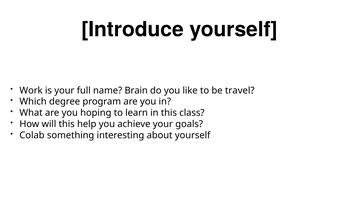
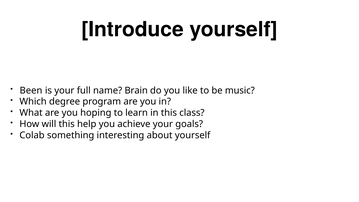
Work: Work -> Been (31, 90)
travel: travel -> music (240, 90)
